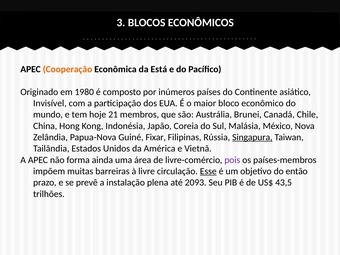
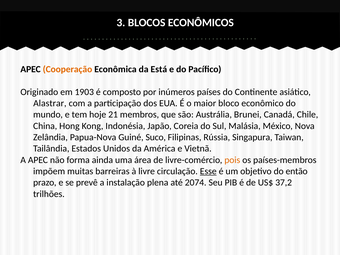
1980: 1980 -> 1903 (84, 92)
Invisível: Invisível -> Alastrar (50, 103)
Fixar: Fixar -> Suco (156, 137)
Singapura underline: present -> none (252, 137)
pois colour: purple -> orange (232, 160)
2093: 2093 -> 2074 (196, 183)
43,5: 43,5 -> 37,2 (284, 183)
